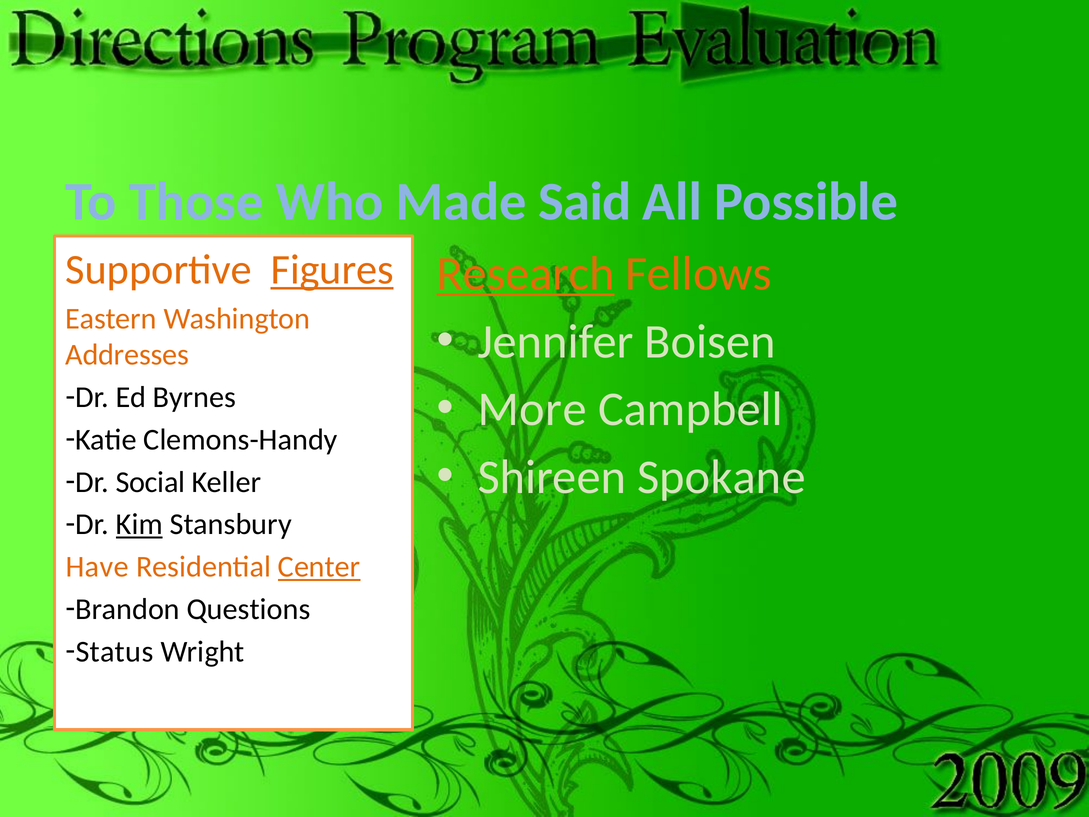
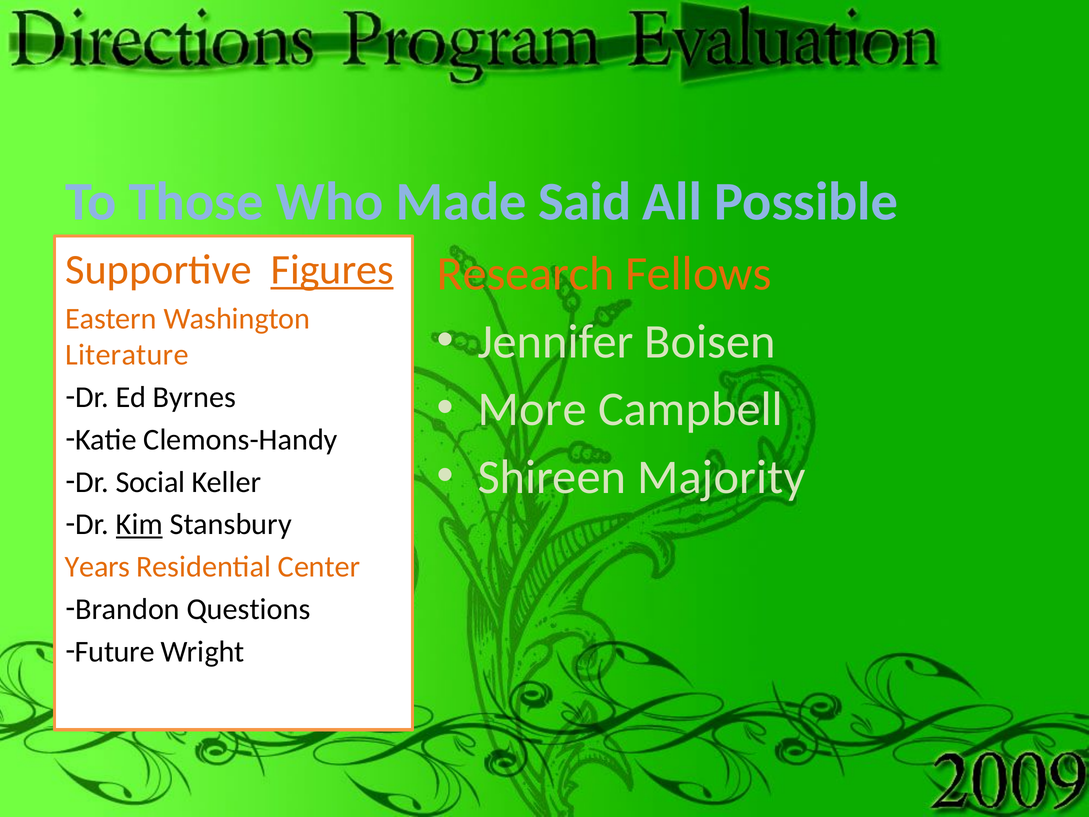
Research underline: present -> none (526, 274)
Addresses: Addresses -> Literature (127, 355)
Spokane: Spokane -> Majority (721, 477)
Have: Have -> Years (98, 567)
Center underline: present -> none (319, 567)
Status: Status -> Future (115, 651)
